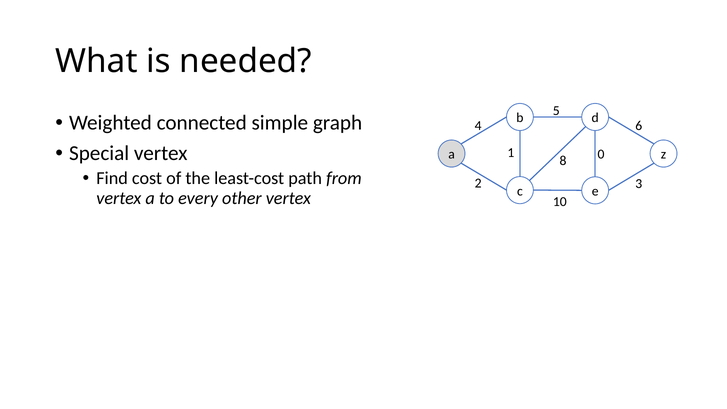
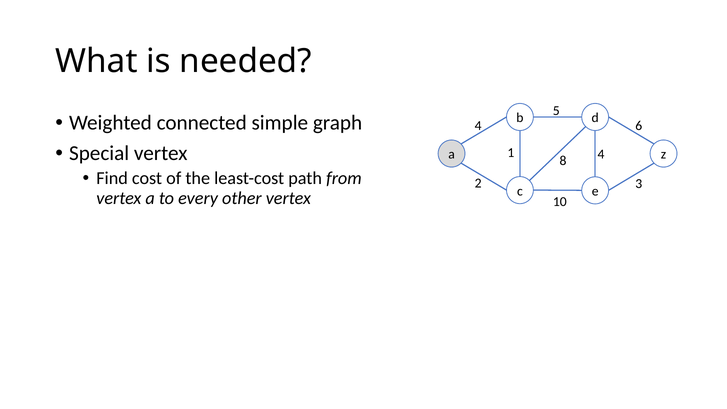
8 0: 0 -> 4 (601, 154)
